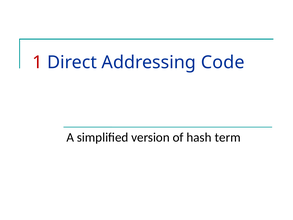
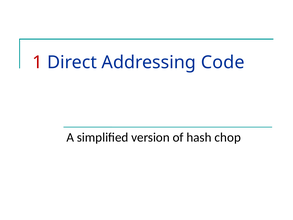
term: term -> chop (228, 137)
